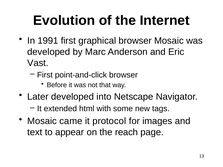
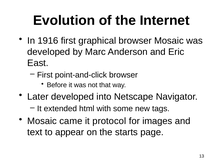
1991: 1991 -> 1916 (48, 41)
Vast: Vast -> East (38, 63)
reach: reach -> starts (126, 132)
